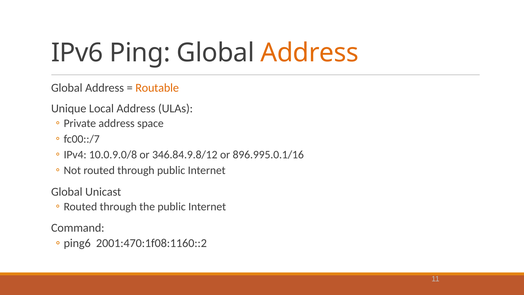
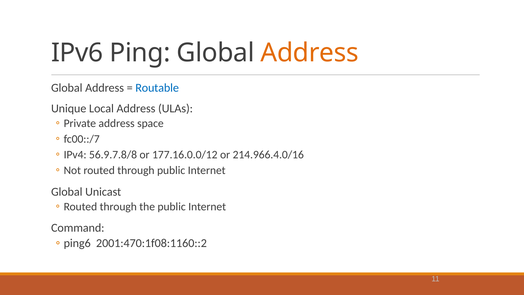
Routable colour: orange -> blue (157, 88)
10.0.9.0/8: 10.0.9.0/8 -> 56.9.7.8/8 (113, 154)
346.84.9.8/12: 346.84.9.8/12 -> 177.16.0.0/12 (185, 154)
896.995.0.1/16: 896.995.0.1/16 -> 214.966.4.0/16 (268, 154)
